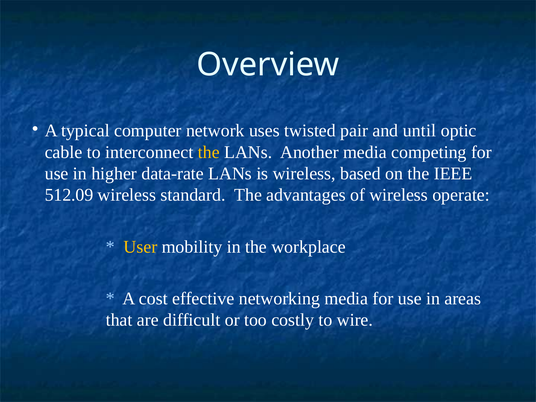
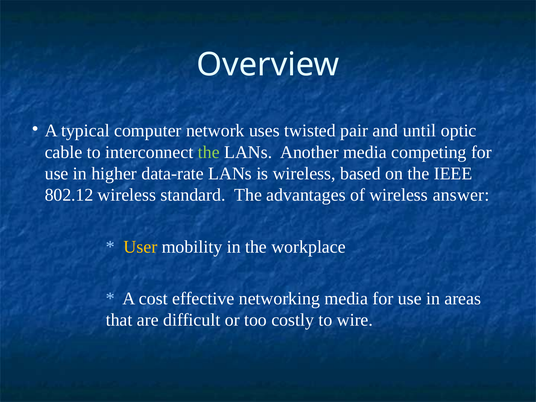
the colour: yellow -> light green (209, 152)
512.09: 512.09 -> 802.12 (69, 195)
operate: operate -> answer (461, 195)
